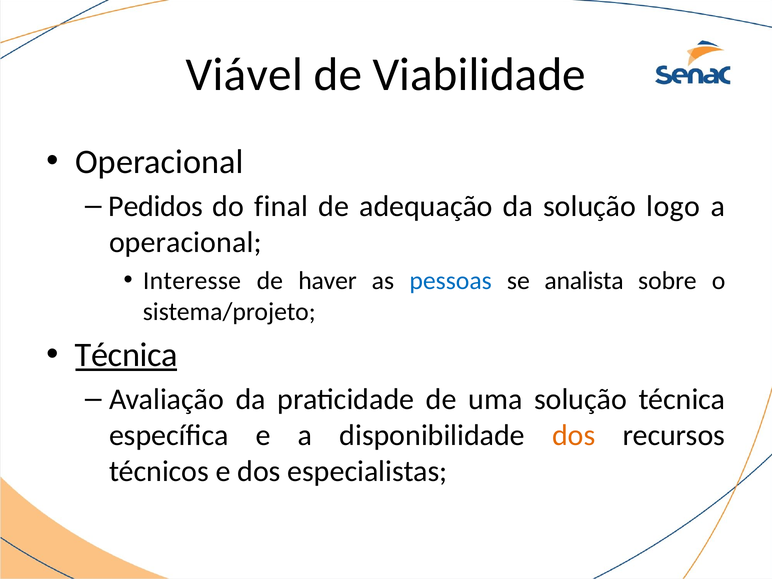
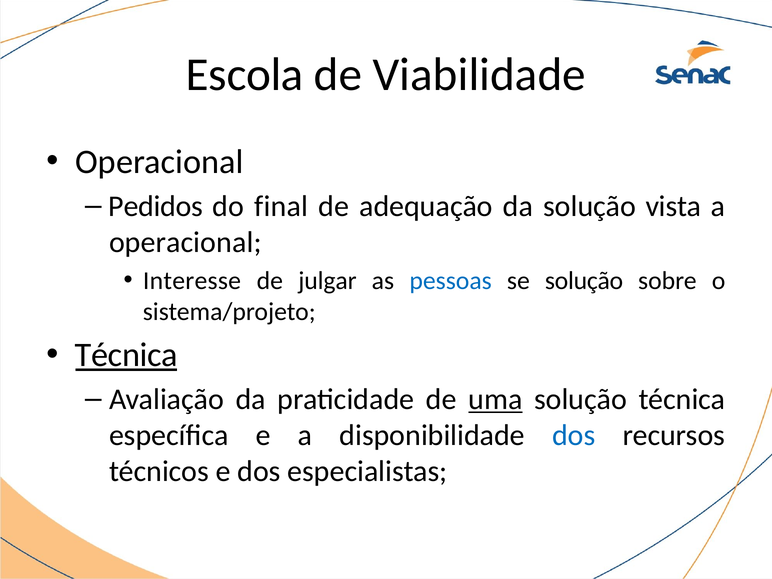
Viável: Viável -> Escola (245, 75)
logo: logo -> vista (673, 206)
haver: haver -> julgar (327, 281)
se analista: analista -> solução (584, 281)
uma underline: none -> present (495, 399)
dos colour: orange -> blue (574, 435)
